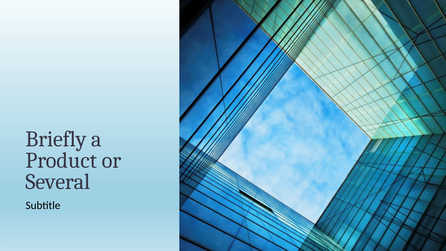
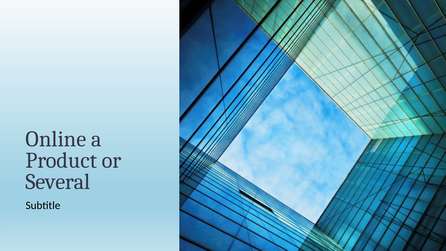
Briefly: Briefly -> Online (56, 139)
